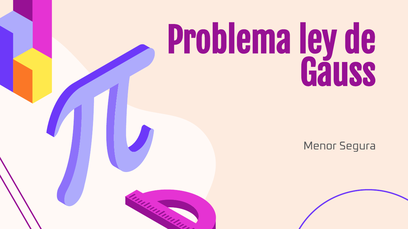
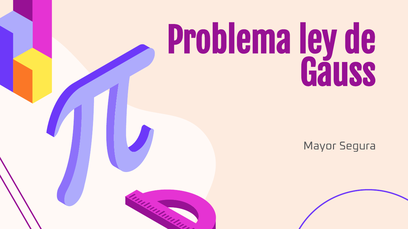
Menor: Menor -> Mayor (320, 146)
